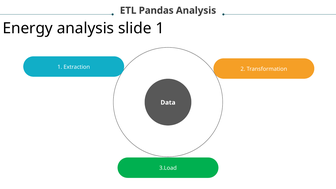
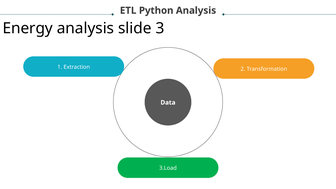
Pandas: Pandas -> Python (156, 10)
slide 1: 1 -> 3 (160, 28)
